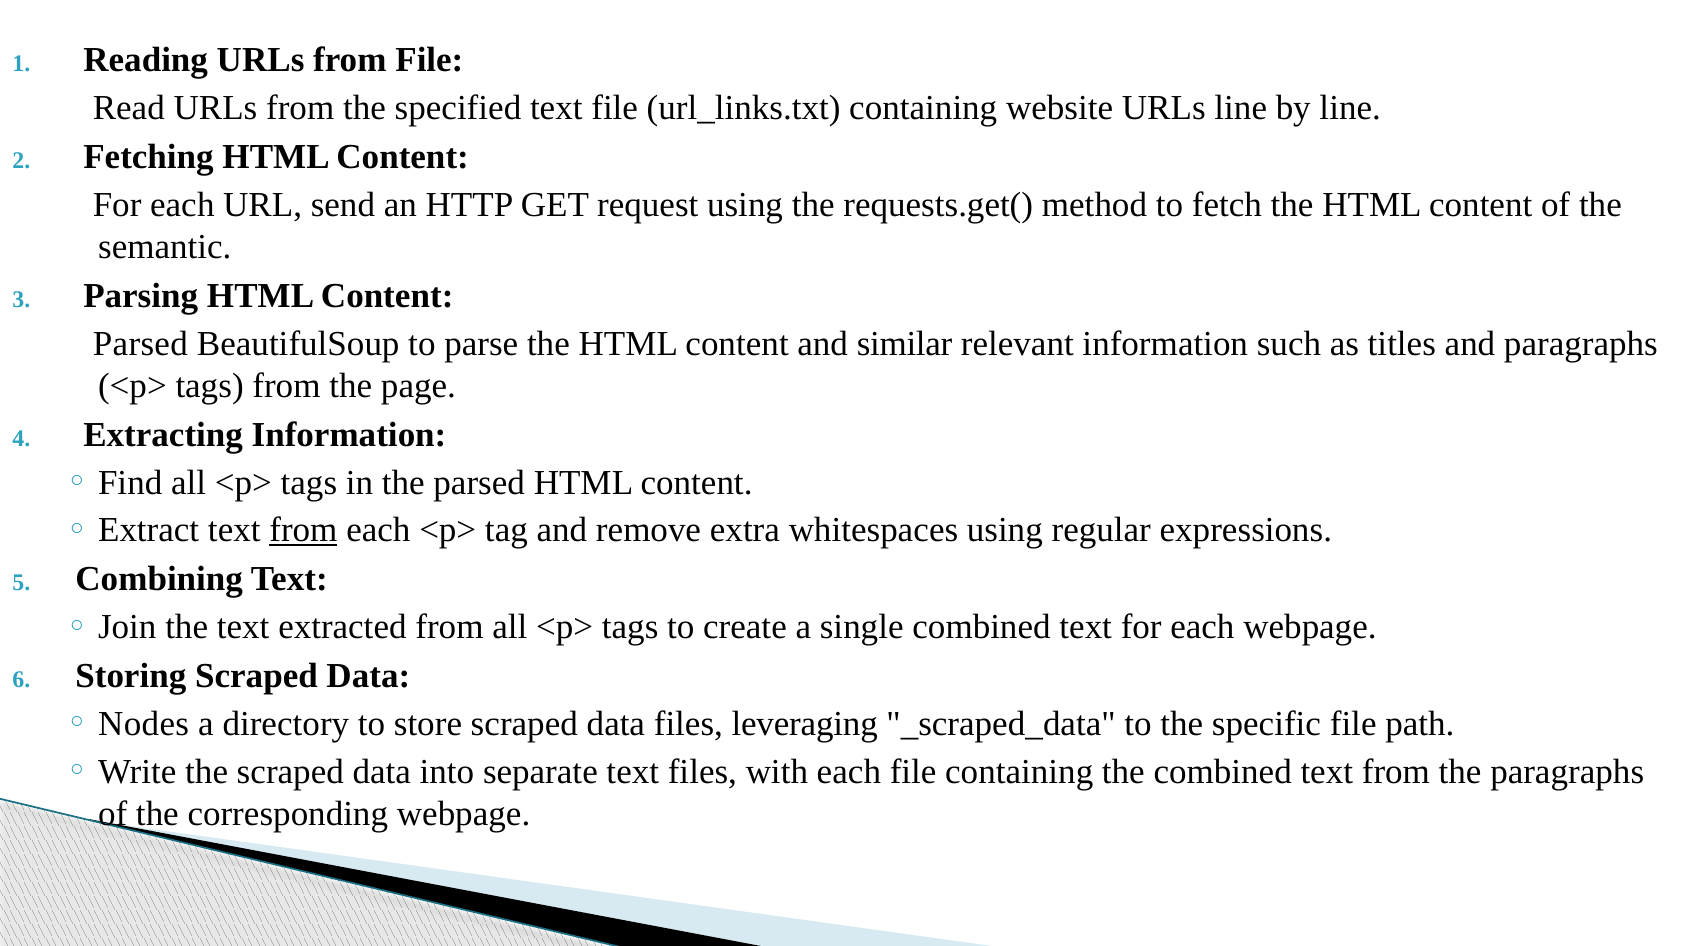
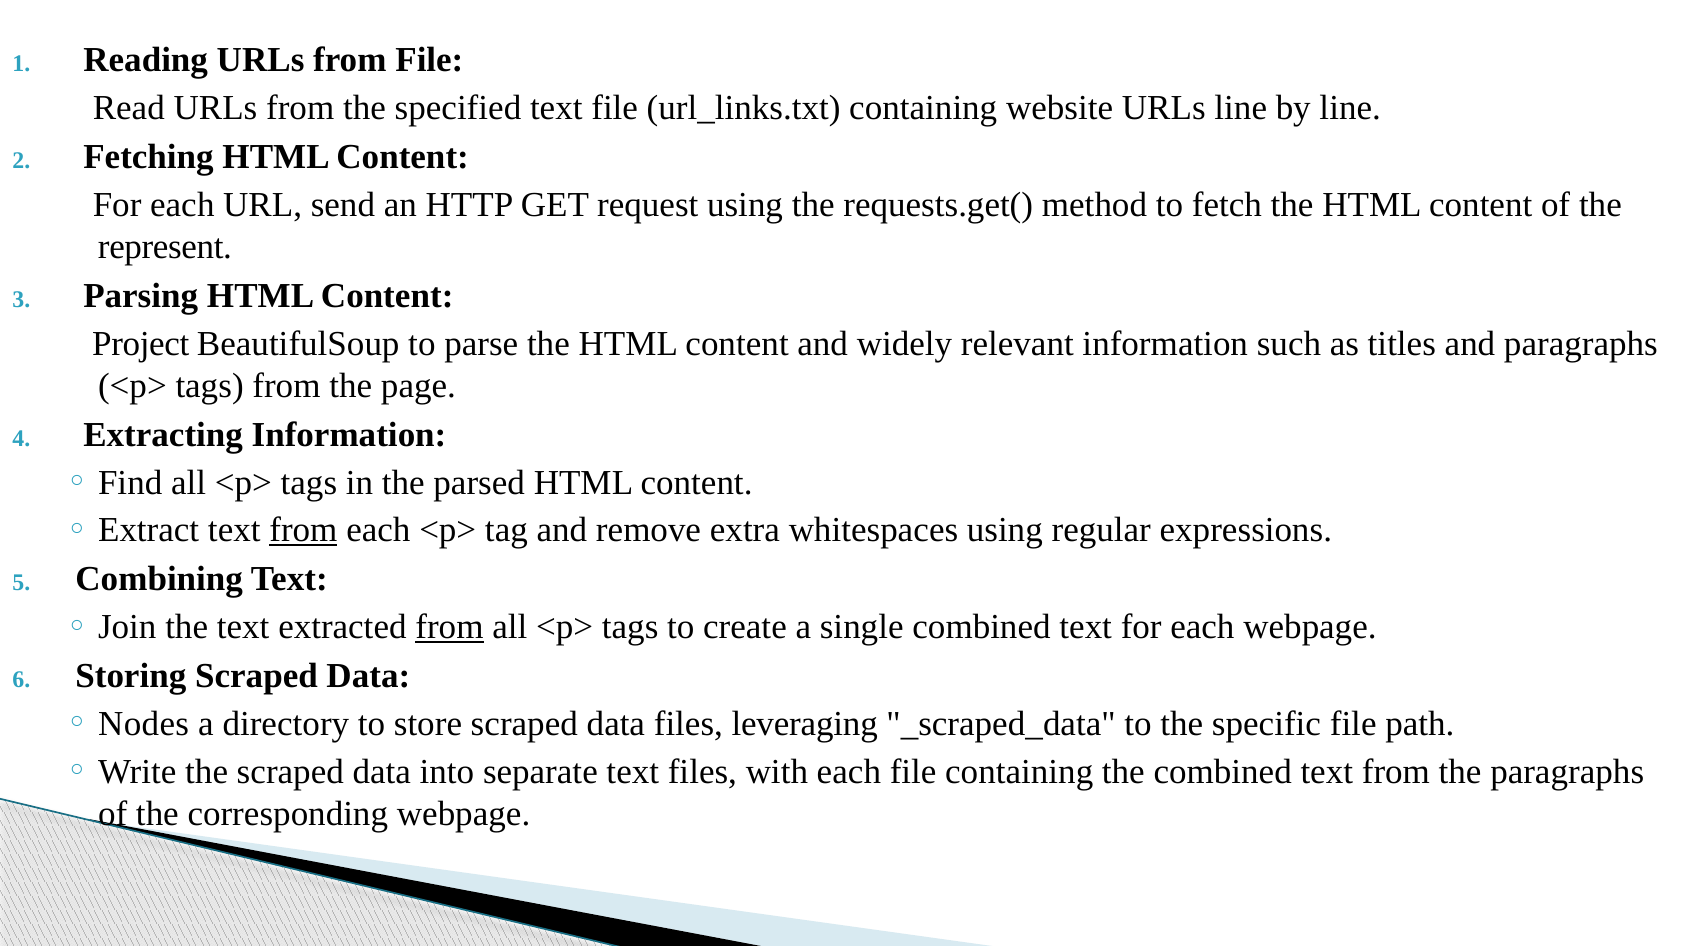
semantic: semantic -> represent (165, 247)
Parsed: Parsed -> Project (141, 343)
similar: similar -> widely (904, 343)
from underline: none -> present (449, 627)
